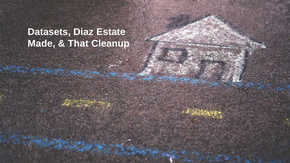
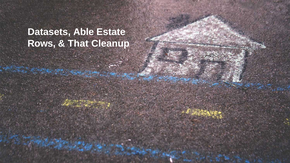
Diaz: Diaz -> Able (84, 32)
Made: Made -> Rows (42, 44)
